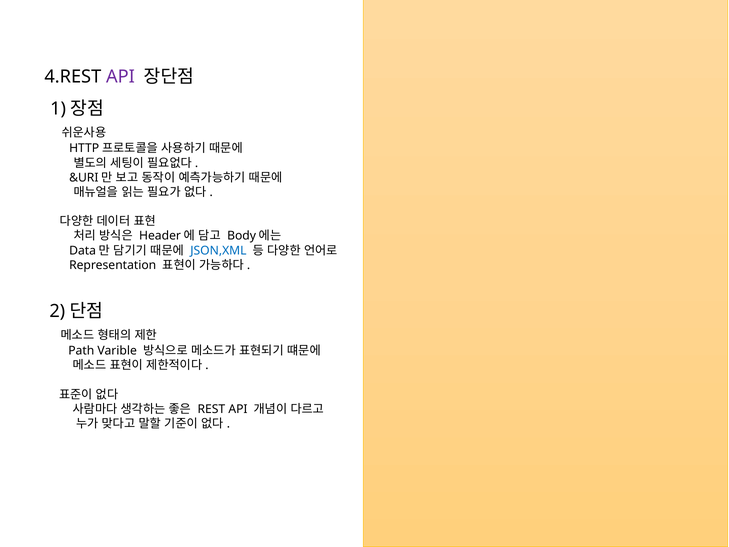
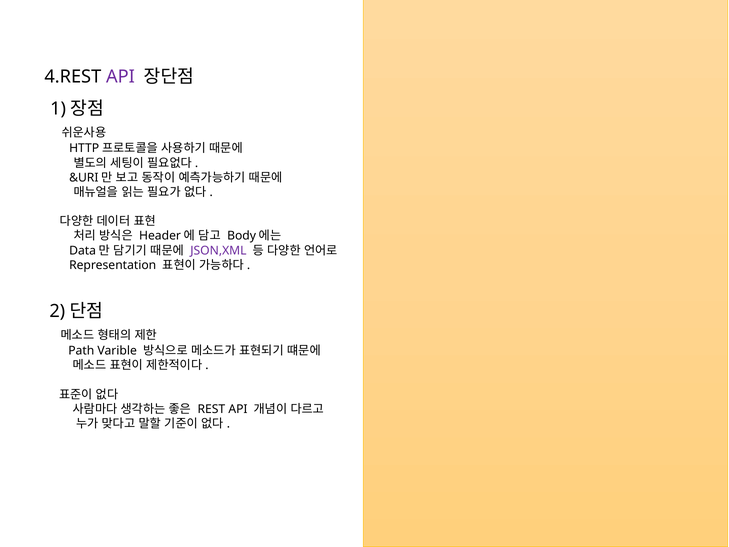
JSON,XML colour: blue -> purple (218, 250)
